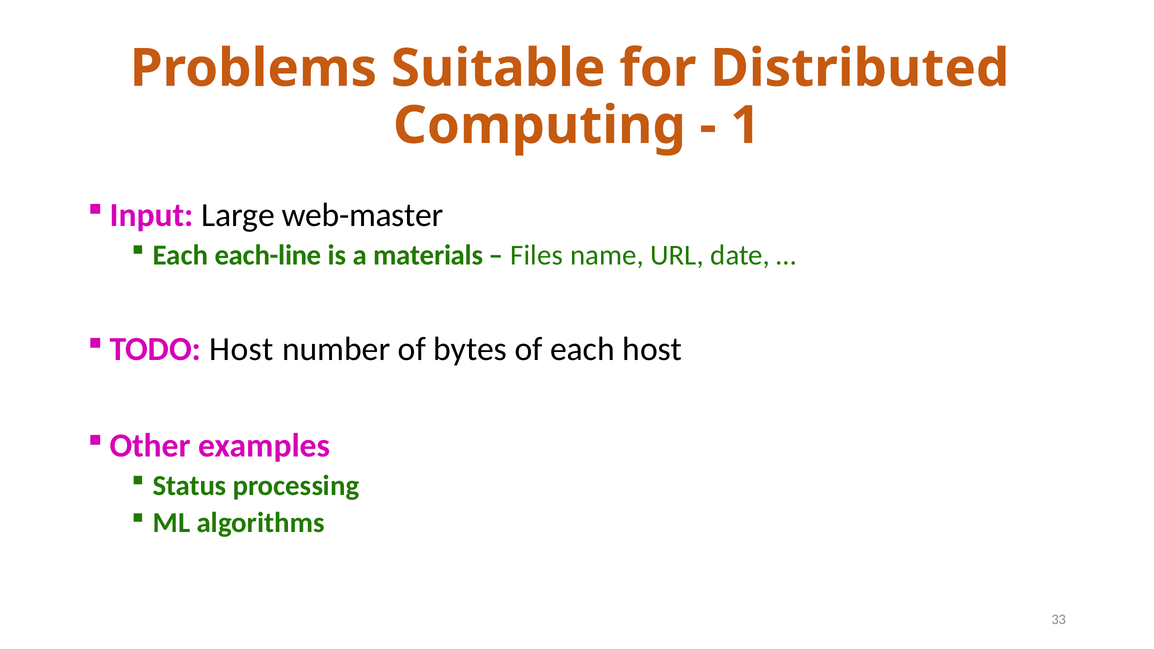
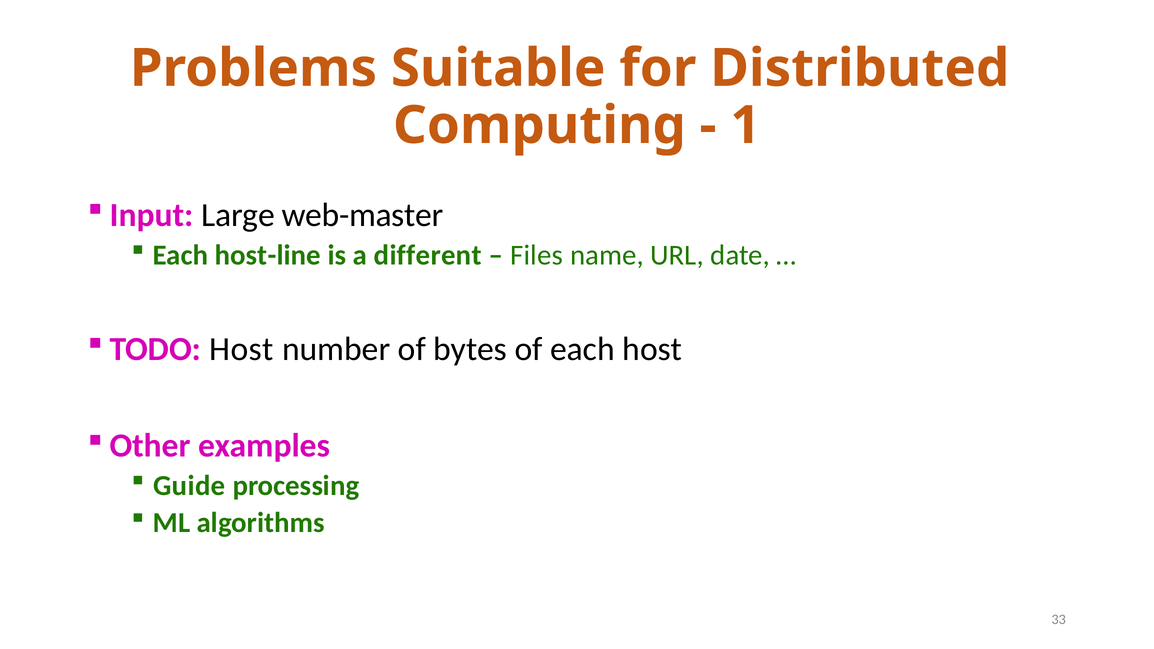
each-line: each-line -> host-line (268, 255)
materials: materials -> different (428, 255)
Status: Status -> Guide (189, 486)
